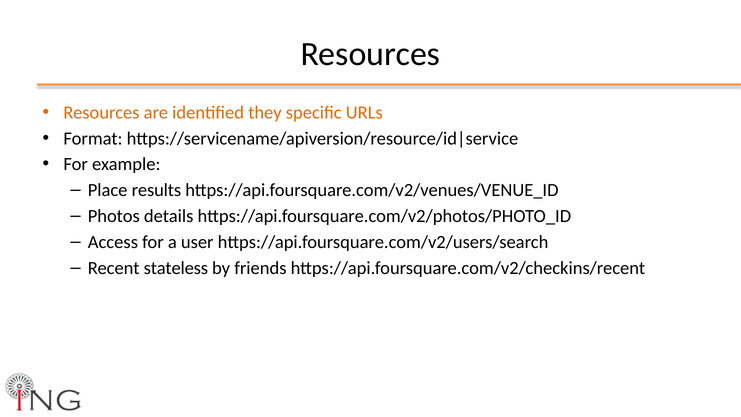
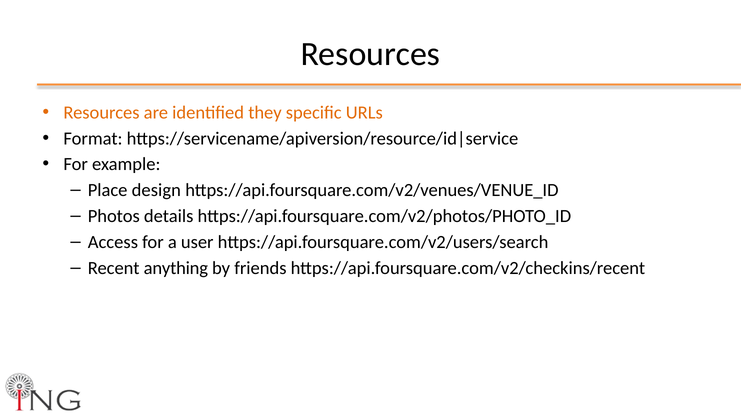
results: results -> design (156, 190)
stateless: stateless -> anything (176, 268)
